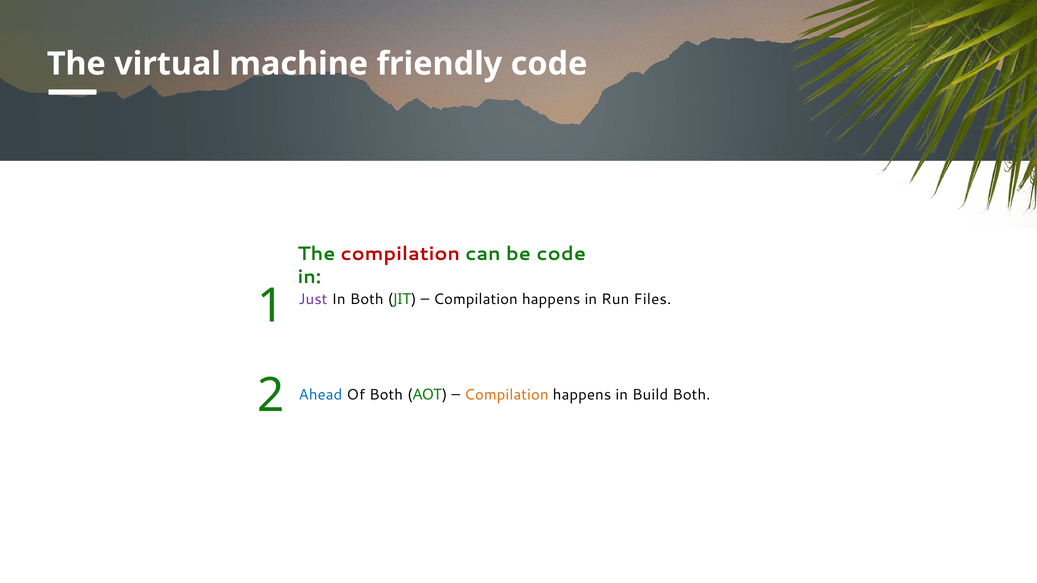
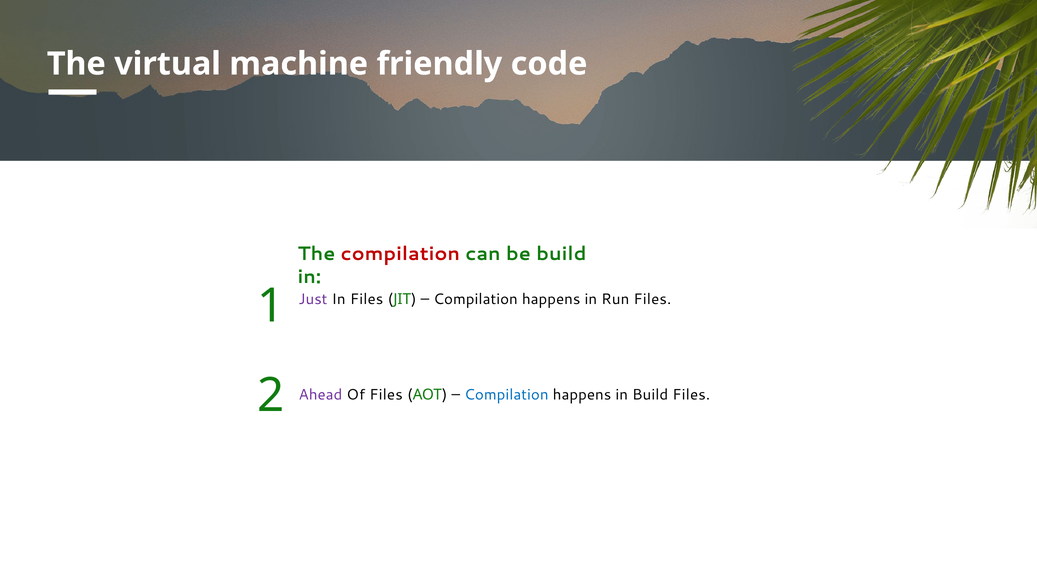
be code: code -> build (561, 254)
In Both: Both -> Files (367, 299)
Ahead colour: blue -> purple (320, 395)
Of Both: Both -> Files (386, 395)
Compilation colour: orange -> blue (506, 395)
Build Both: Both -> Files (691, 395)
